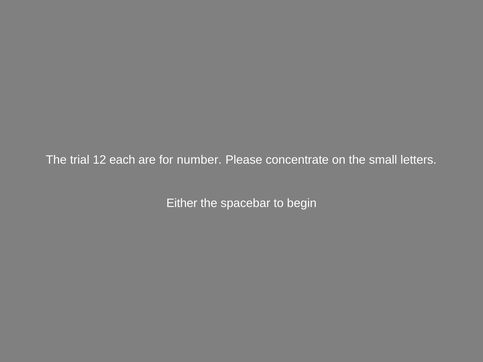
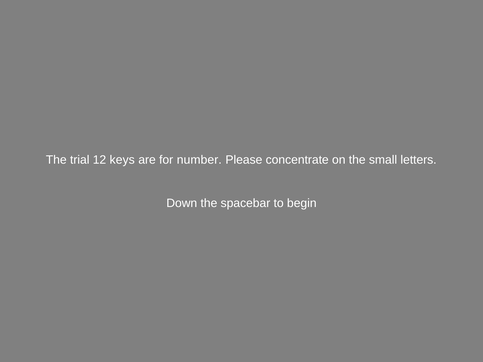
each: each -> keys (122, 160)
Either: Either -> Down (182, 203)
